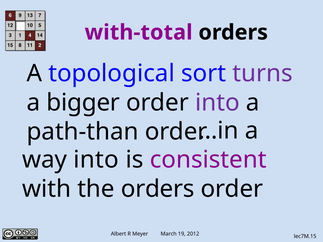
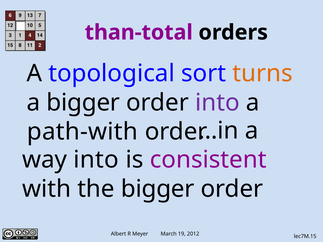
with-total: with-total -> than-total (139, 32)
turns colour: purple -> orange (263, 74)
path-than: path-than -> path-with (82, 132)
the orders: orders -> bigger (158, 189)
